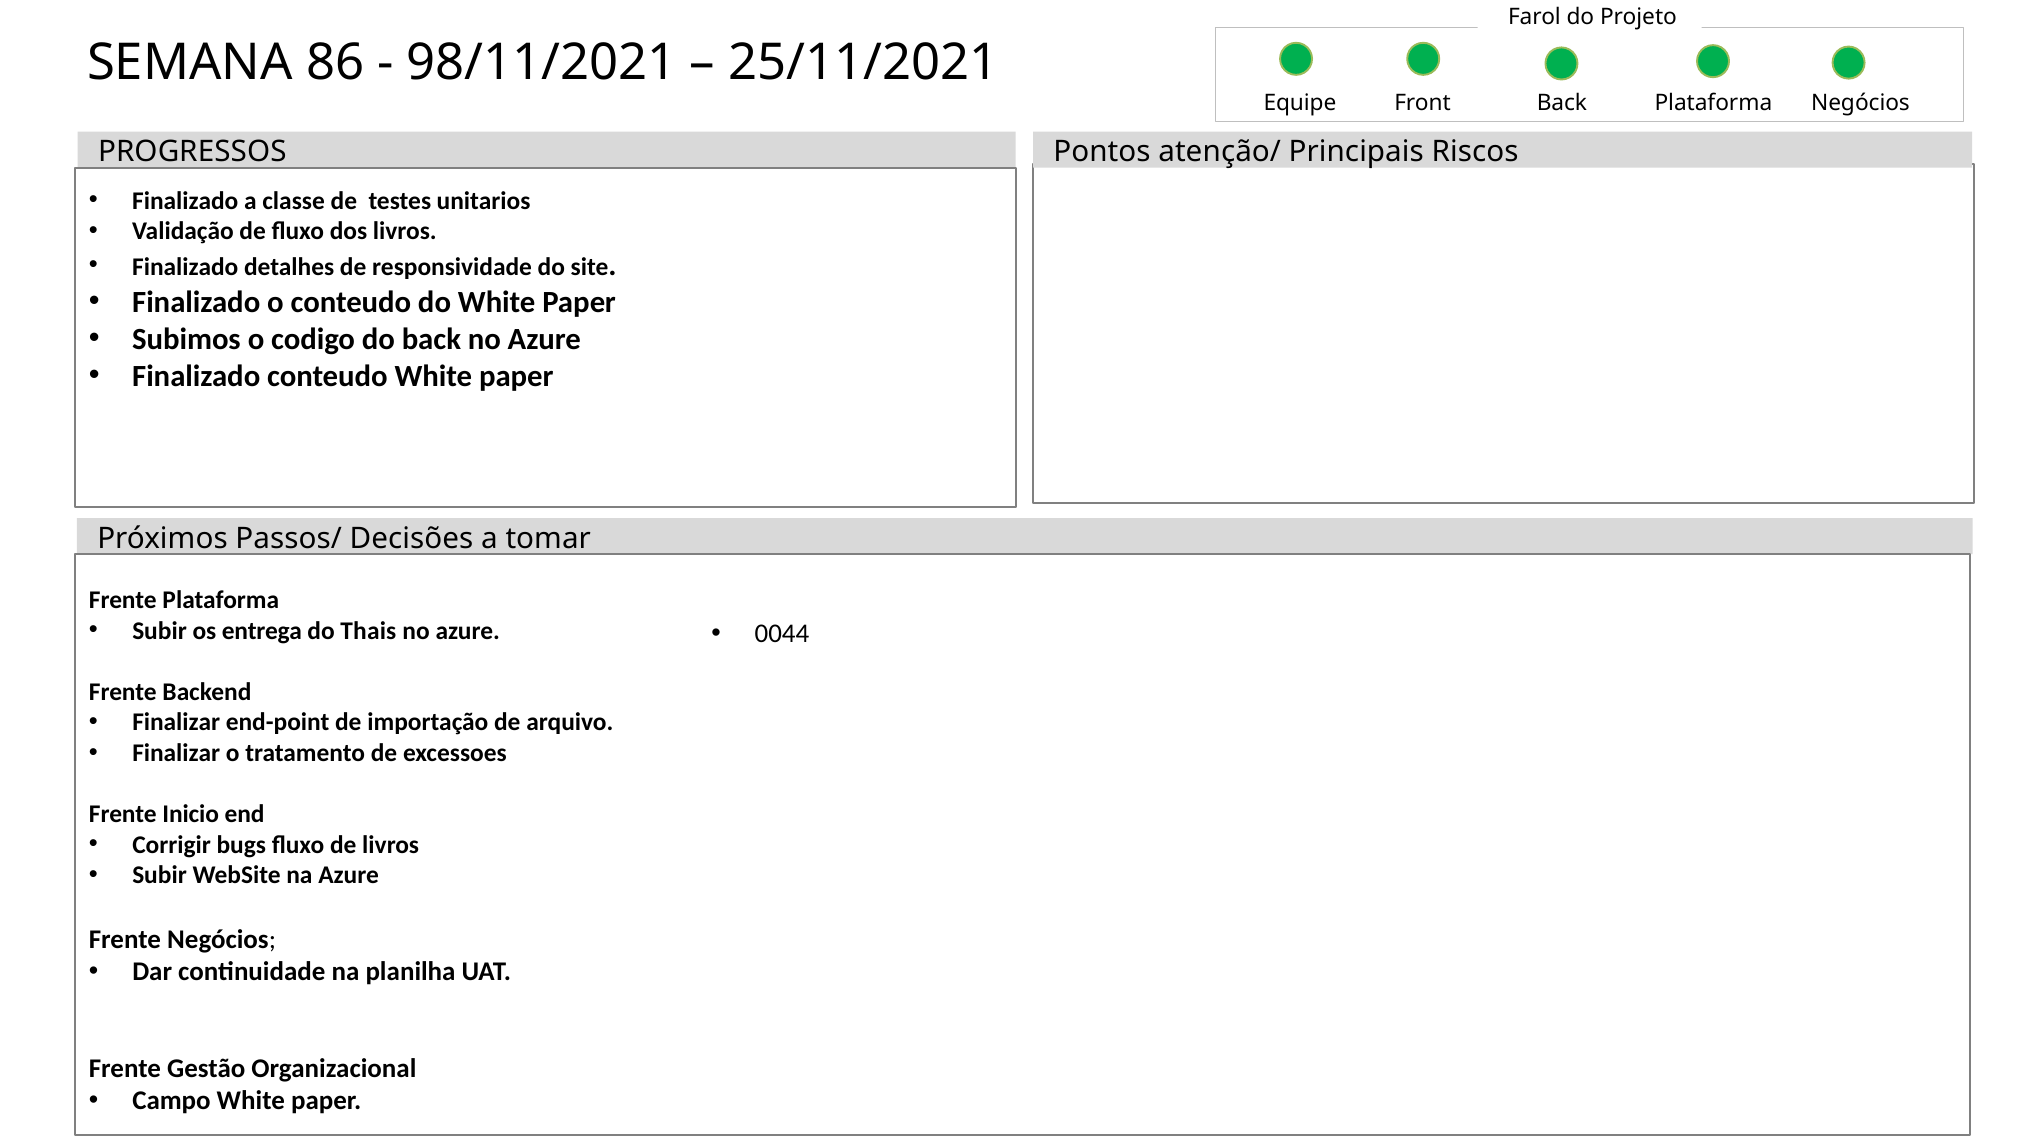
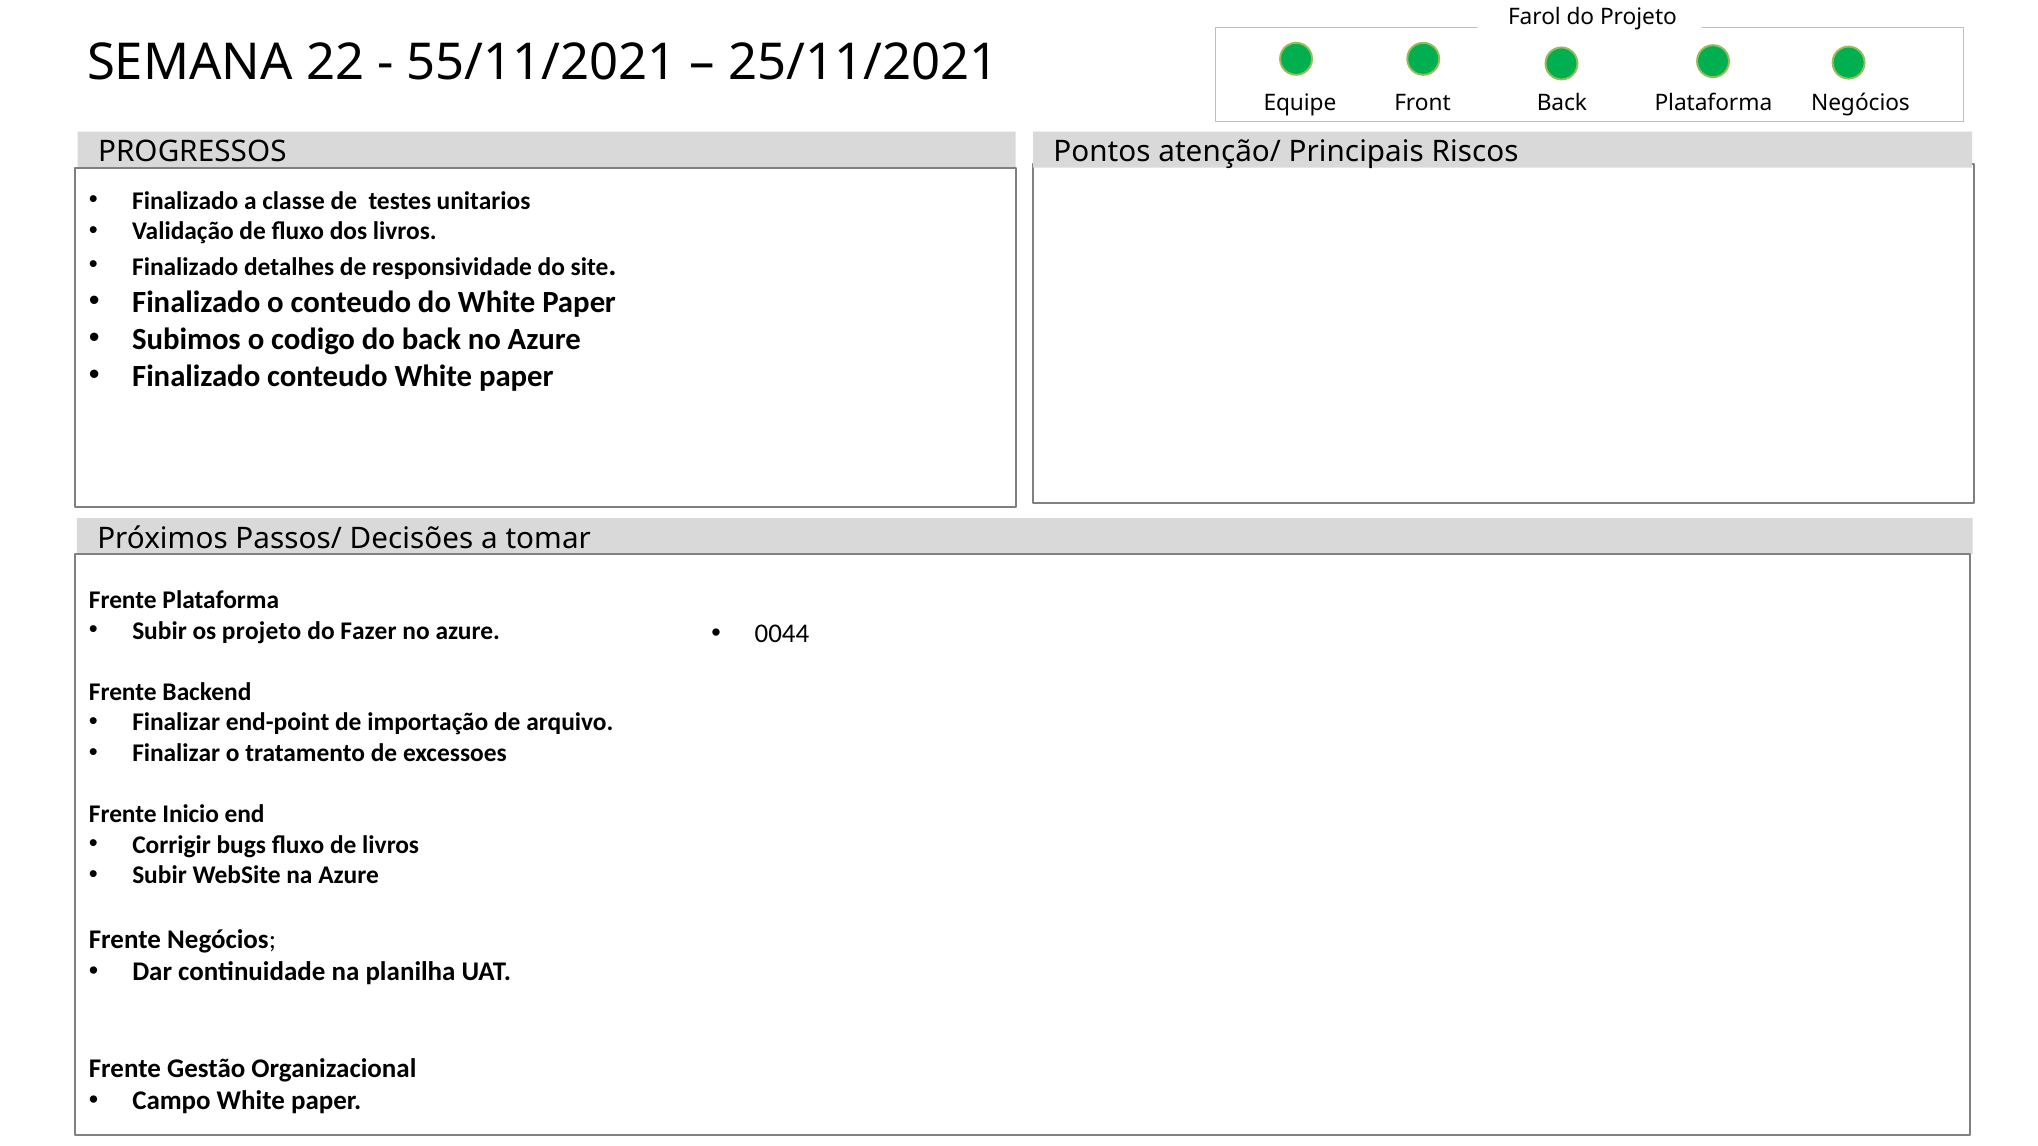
86: 86 -> 22 (335, 62)
98/11/2021: 98/11/2021 -> 55/11/2021 (542, 62)
os entrega: entrega -> projeto (262, 631)
Thais: Thais -> Fazer (368, 631)
